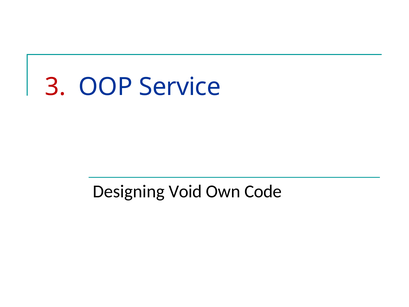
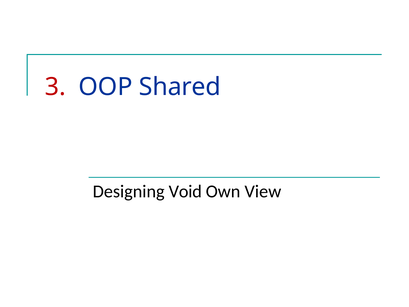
Service: Service -> Shared (180, 87)
Code: Code -> View (263, 191)
